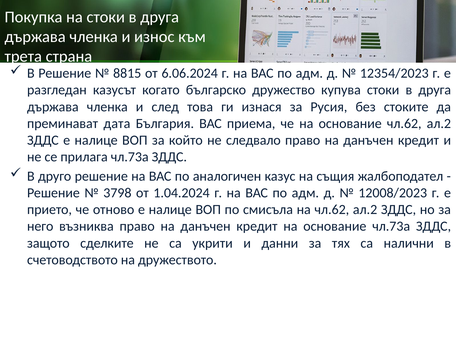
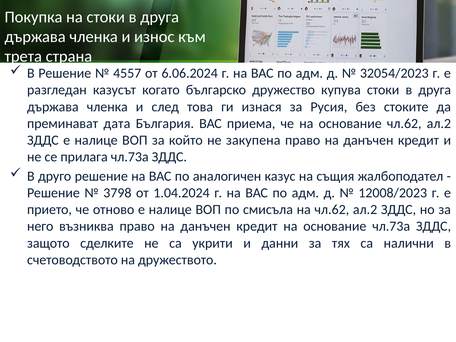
8815: 8815 -> 4557 (127, 73)
12354/2023: 12354/2023 -> 32054/2023 (394, 73)
следвало: следвало -> закупена (253, 140)
